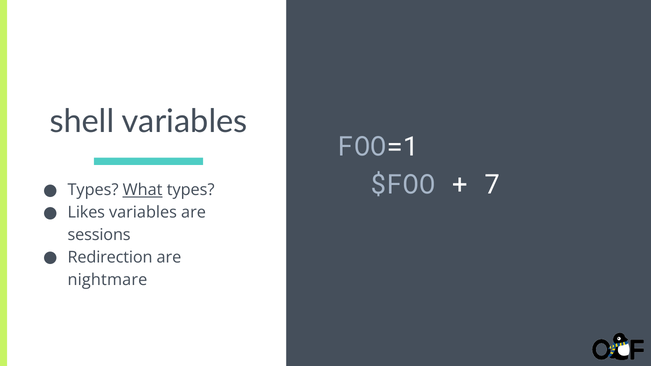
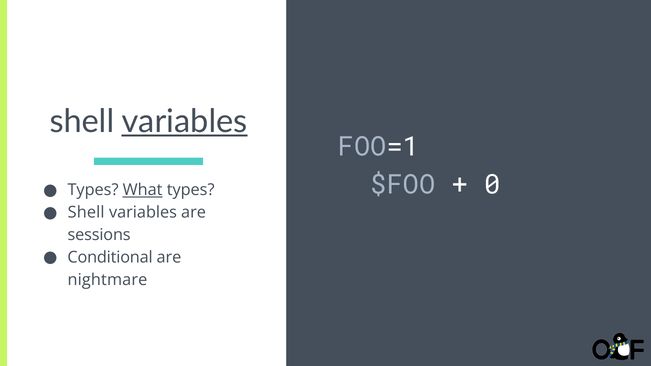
variables underline: none -> present (185, 121)
7: 7 -> 0 (492, 185)
Likes: Likes -> Shell (86, 213)
Redirection: Redirection -> Conditional (110, 257)
